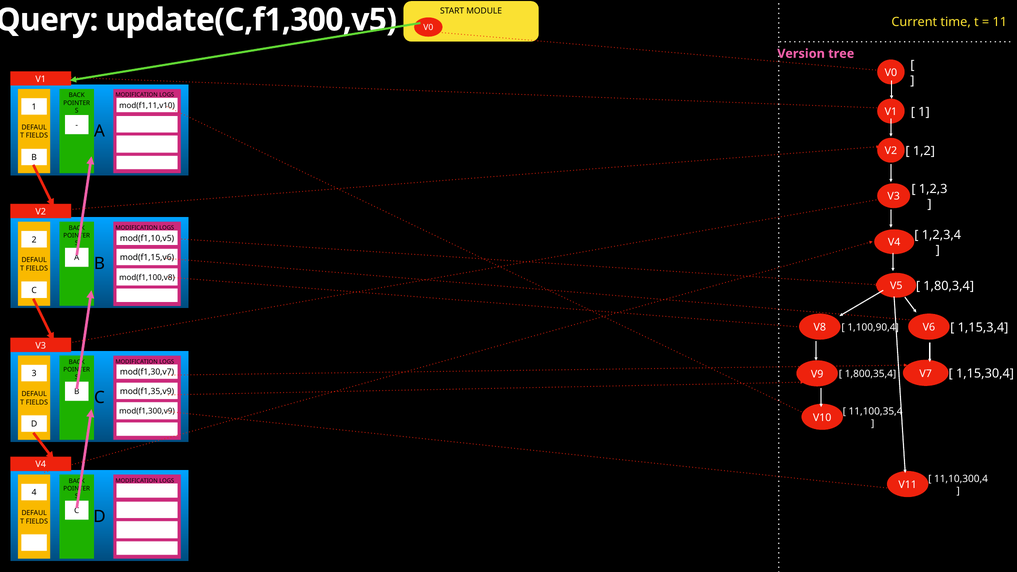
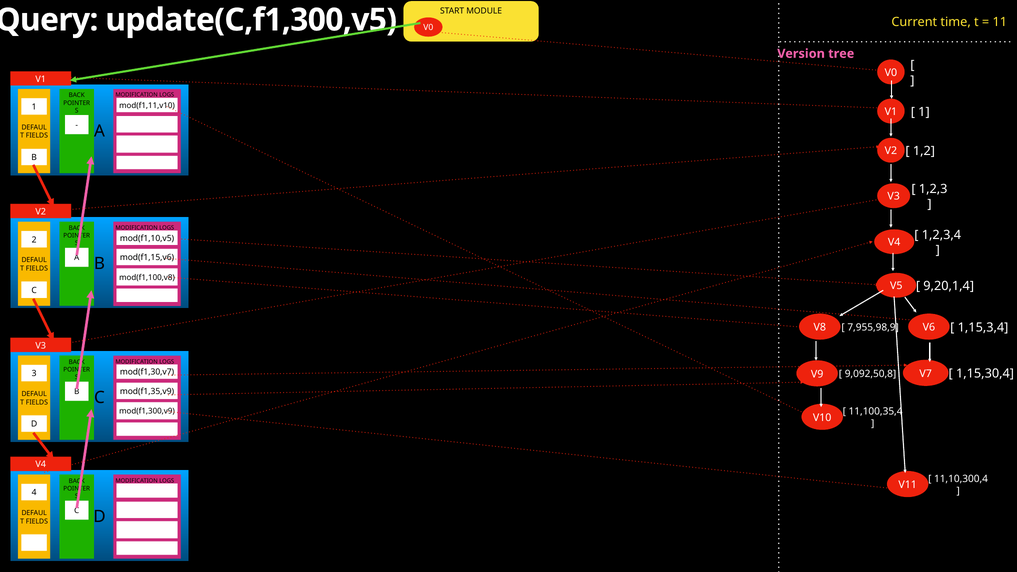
1,80,3,4: 1,80,3,4 -> 9,20,1,4 (949, 286)
1,100,90,4: 1,100,90,4 -> 7,955,98,9 (873, 327)
1,800,35,4: 1,800,35,4 -> 9,092,50,8 (871, 374)
